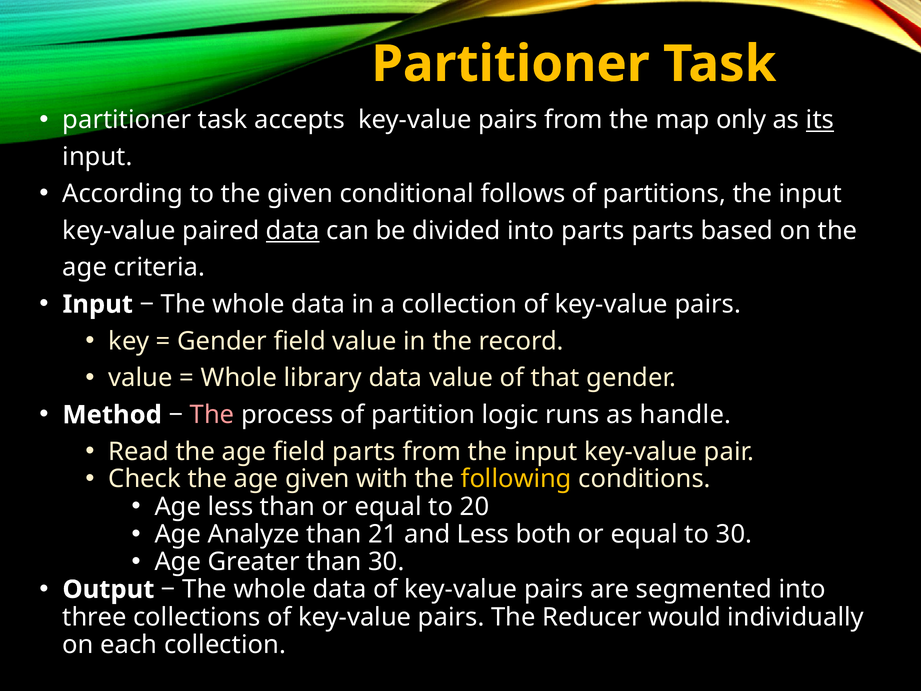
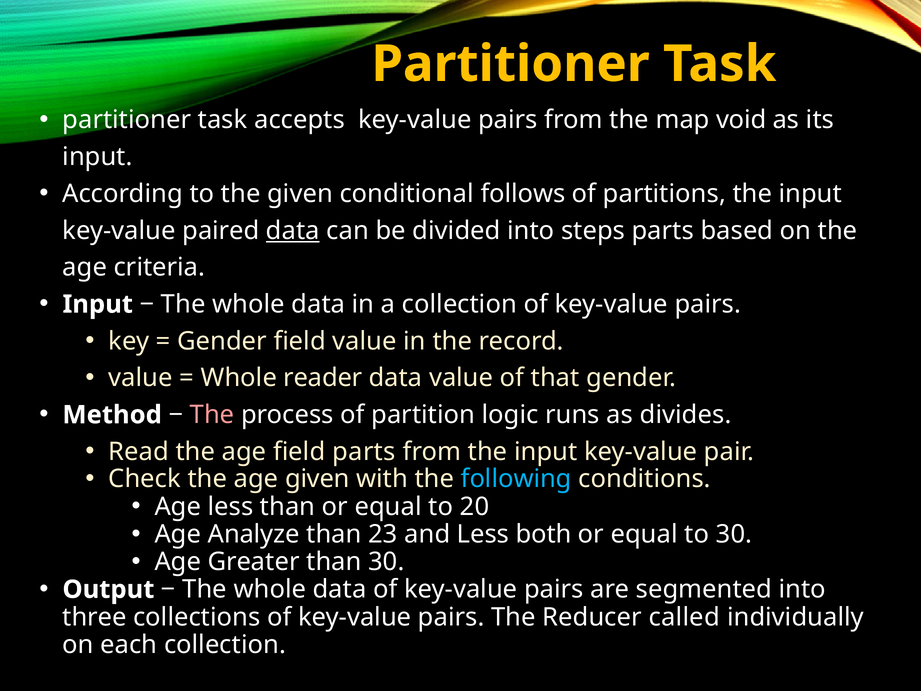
only: only -> void (741, 120)
its underline: present -> none (820, 120)
into parts: parts -> steps (593, 231)
library: library -> reader (323, 378)
handle: handle -> divides (686, 415)
following colour: yellow -> light blue (516, 479)
21: 21 -> 23 (383, 534)
would: would -> called (684, 617)
